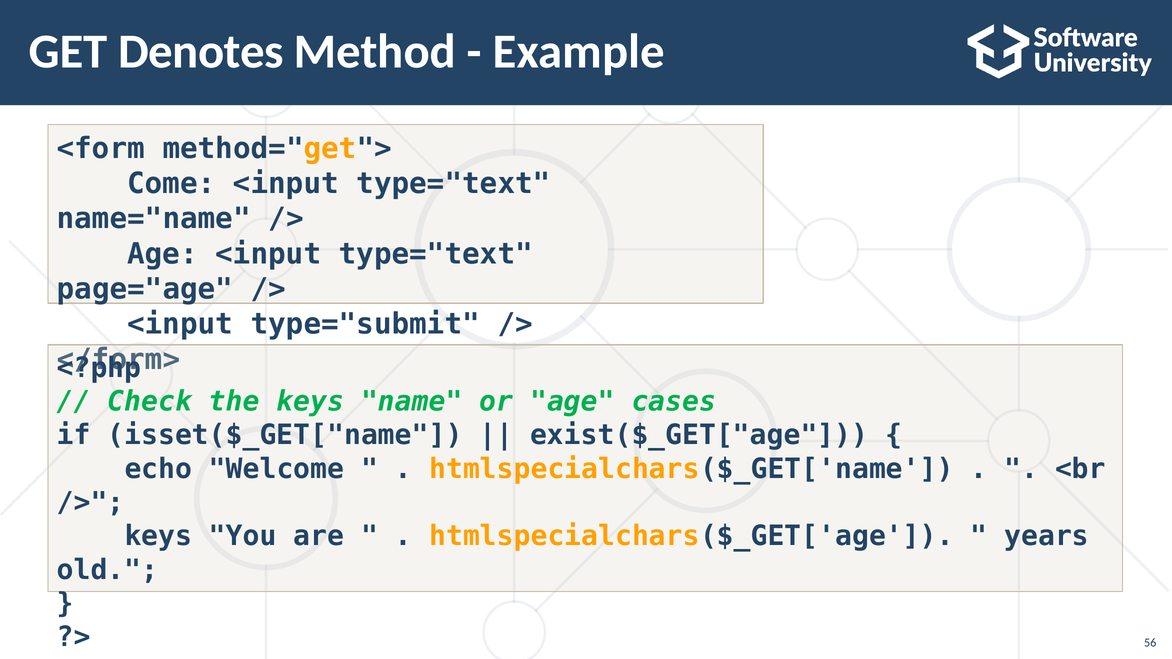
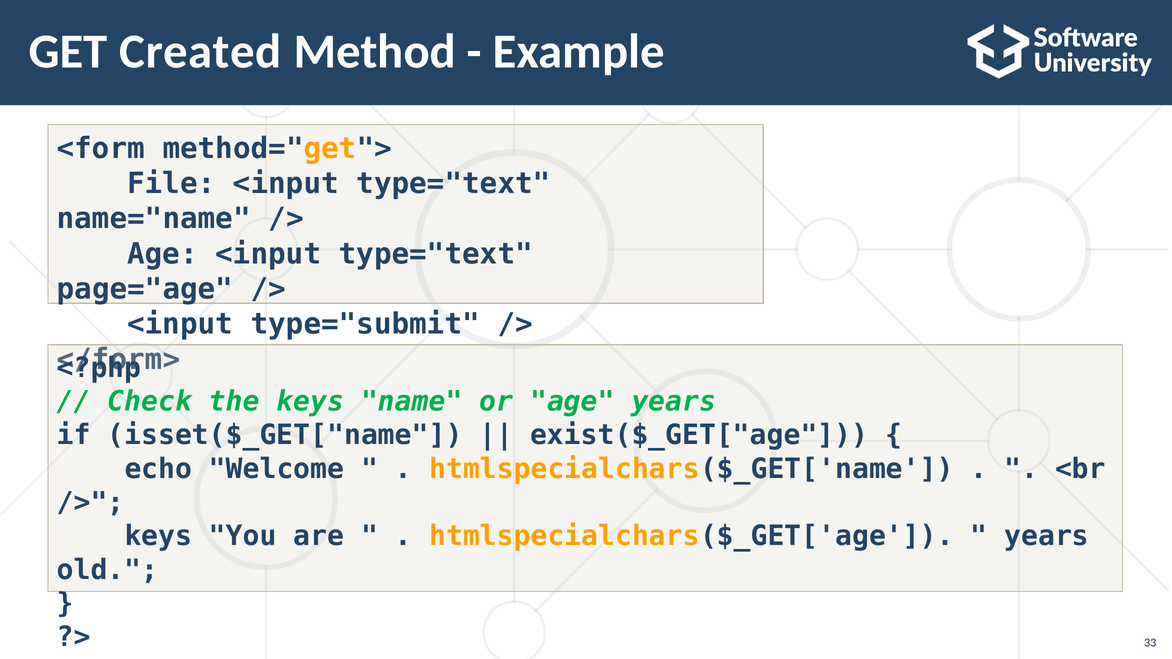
Denotes: Denotes -> Created (200, 52)
Come: Come -> File (171, 184)
age cases: cases -> years (674, 402)
56: 56 -> 33 (1150, 643)
